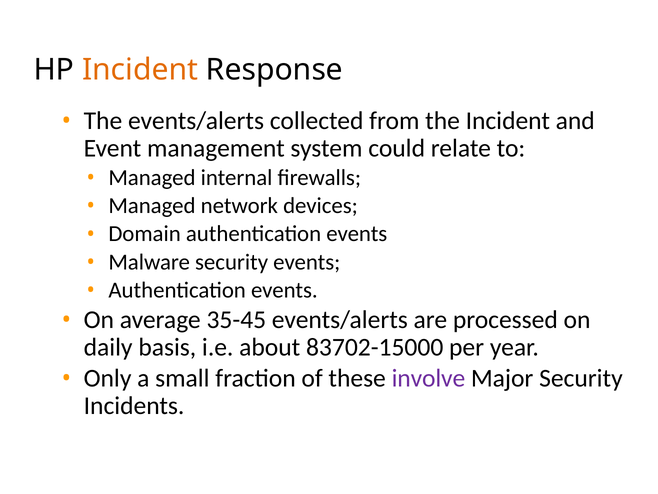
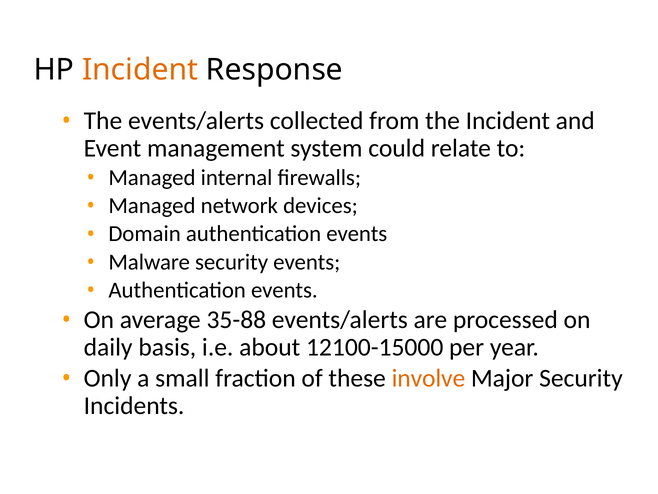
35-45: 35-45 -> 35-88 (236, 319)
83702-15000: 83702-15000 -> 12100-15000 (375, 347)
involve colour: purple -> orange (428, 378)
